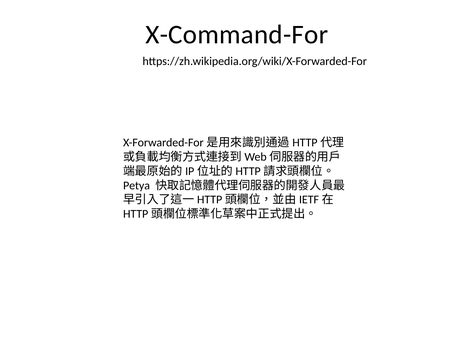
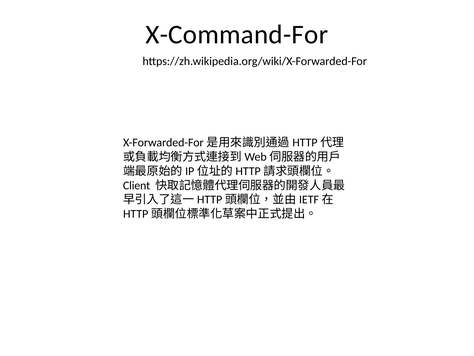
Petya: Petya -> Client (137, 185)
